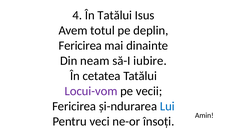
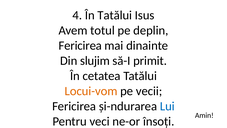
neam: neam -> slujim (95, 61)
iubire: iubire -> primit (150, 61)
Locui-vom colour: purple -> orange (91, 91)
